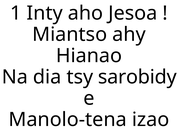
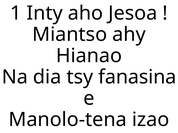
sarobidy: sarobidy -> fanasina (137, 77)
